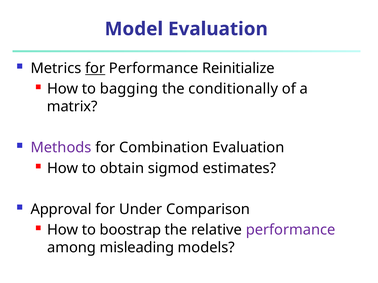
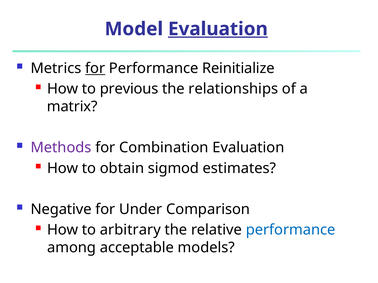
Evaluation underline: none -> present (218, 29)
bagging: bagging -> previous (129, 89)
conditionally: conditionally -> relationships (233, 89)
Approval: Approval -> Negative (61, 210)
boostrap: boostrap -> arbitrary (130, 230)
performance colour: purple -> blue (291, 230)
misleading: misleading -> acceptable (137, 248)
